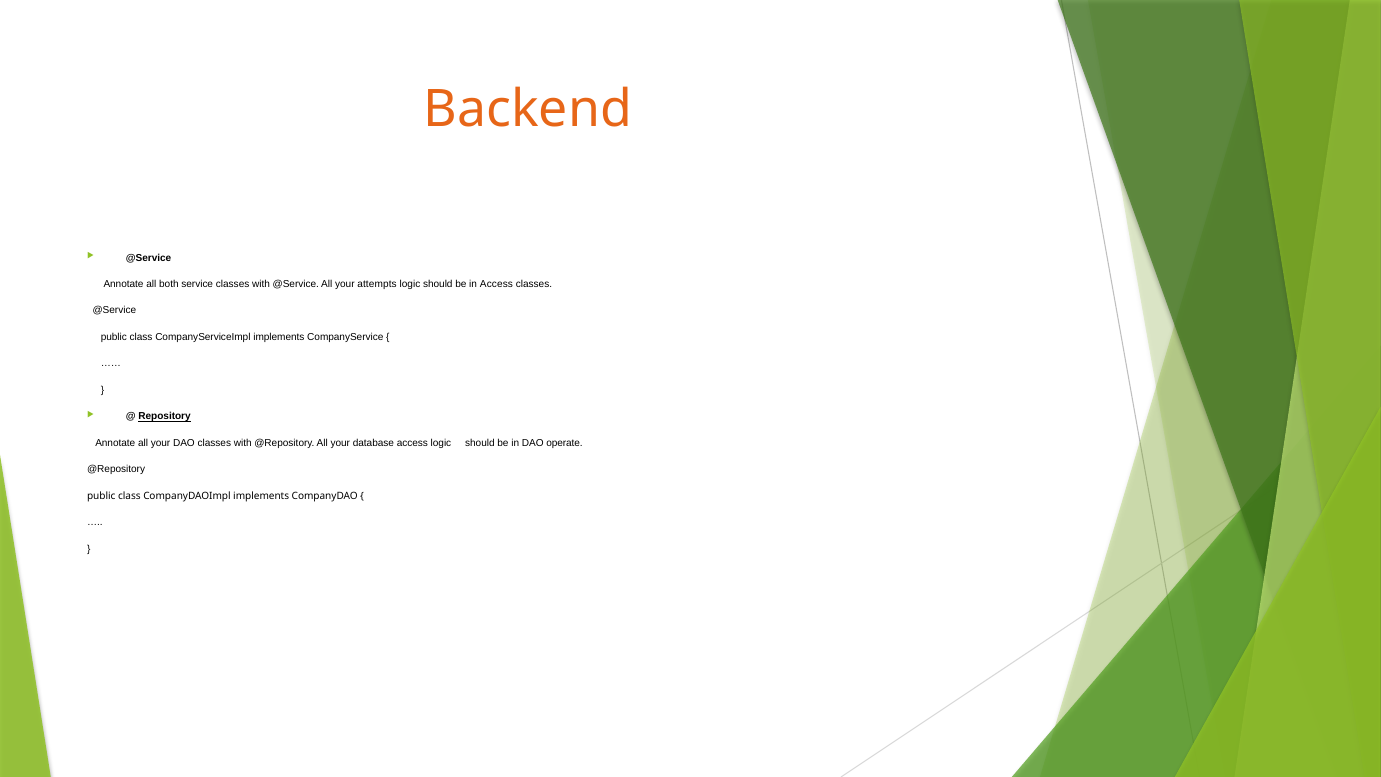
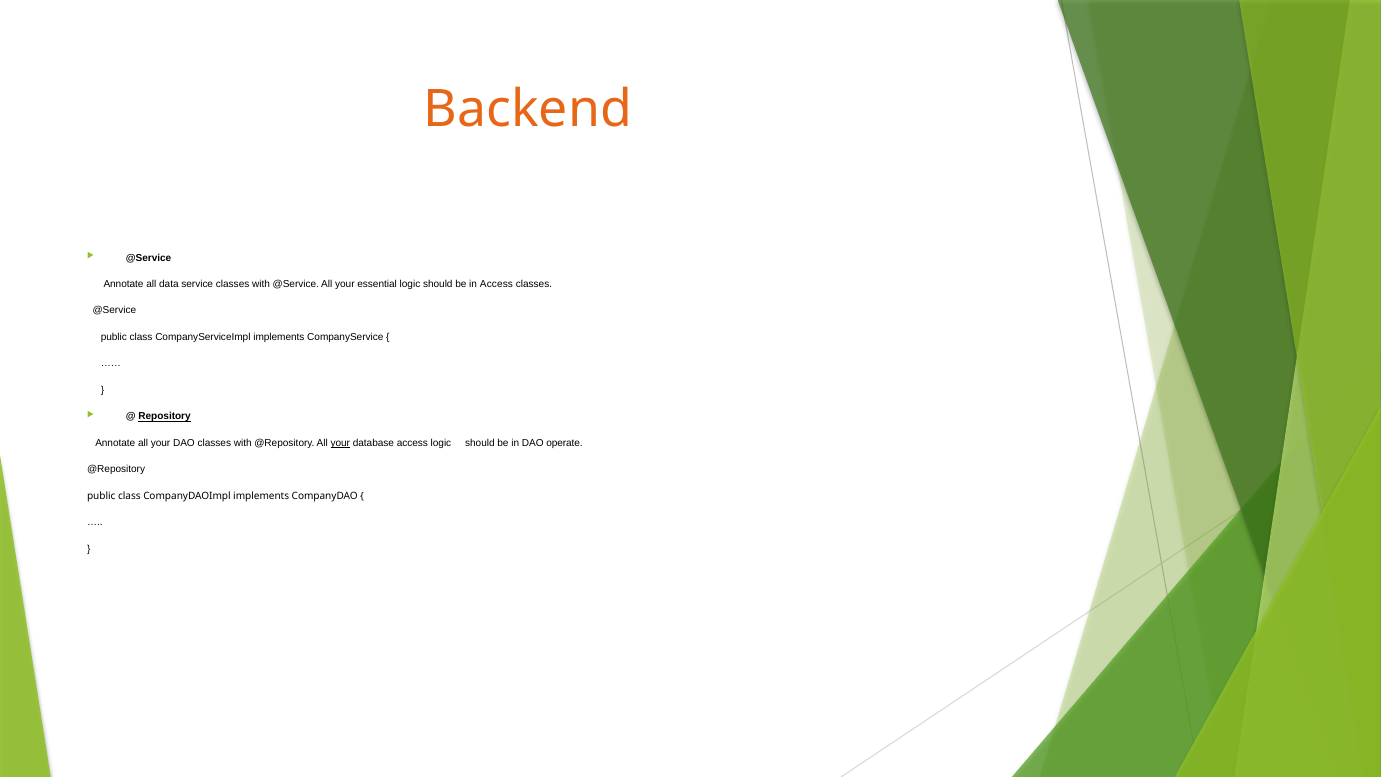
both: both -> data (169, 284)
attempts: attempts -> essential (377, 284)
your underline: none -> present (340, 443)
